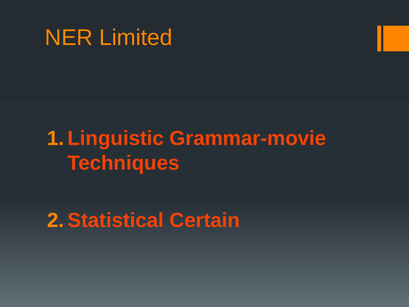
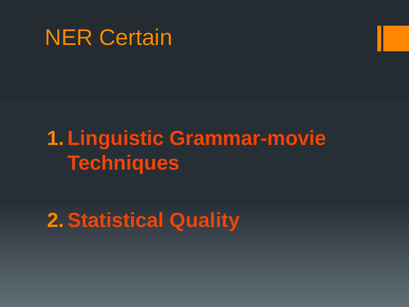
Limited: Limited -> Certain (136, 38)
Certain: Certain -> Quality (205, 220)
